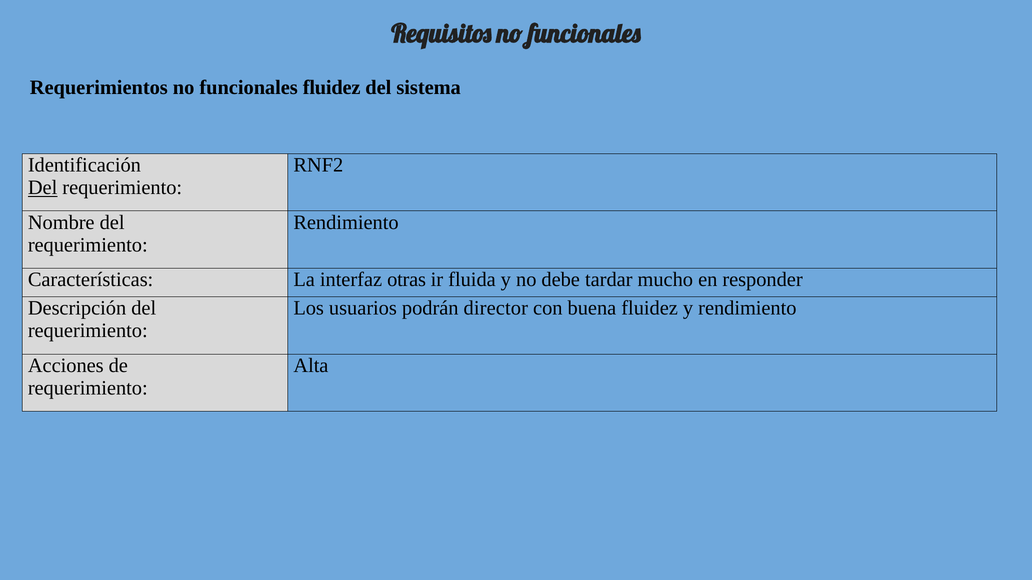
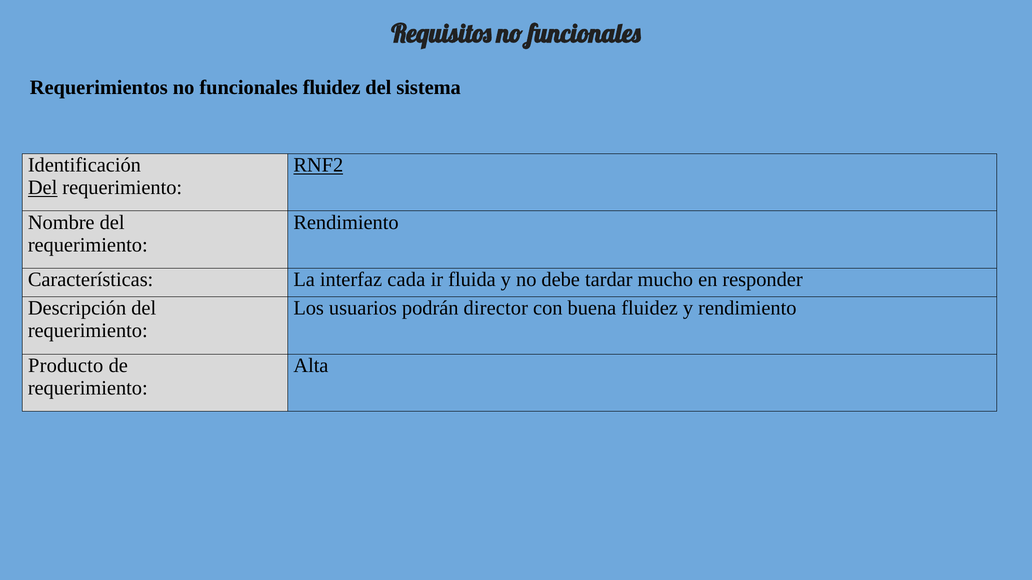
RNF2 underline: none -> present (318, 165)
otras: otras -> cada (406, 280)
Acciones: Acciones -> Producto (66, 366)
